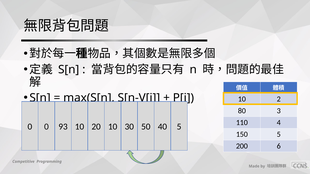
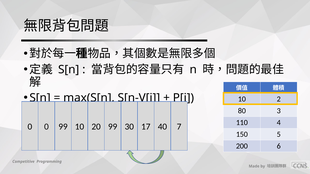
0 93: 93 -> 99 (63, 127)
20 10: 10 -> 99 (113, 127)
50: 50 -> 17 (146, 127)
40 5: 5 -> 7 (179, 127)
